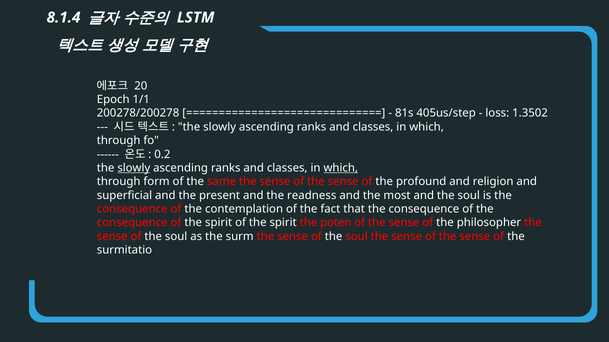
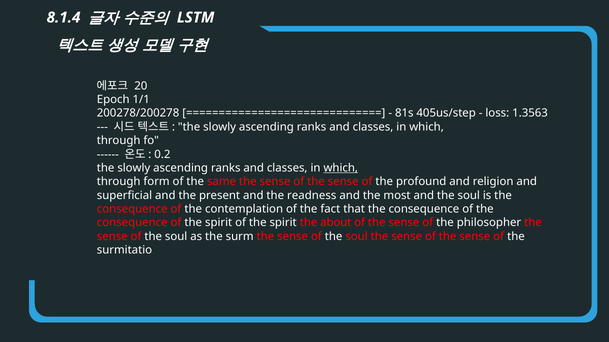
1.3502: 1.3502 -> 1.3563 (530, 113)
slowly underline: present -> none (134, 168)
poten: poten -> about (336, 223)
